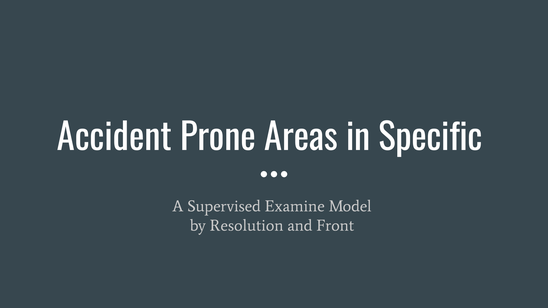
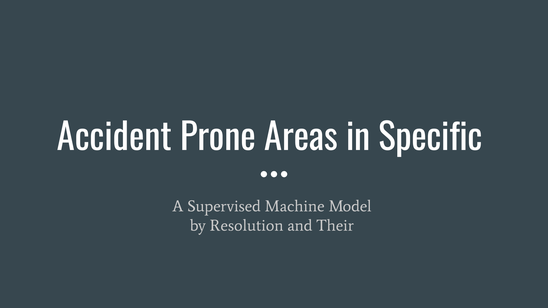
Examine: Examine -> Machine (295, 206)
Front: Front -> Their (335, 226)
